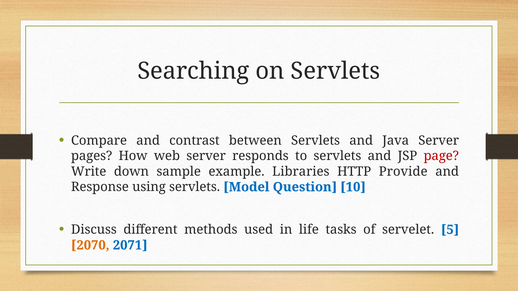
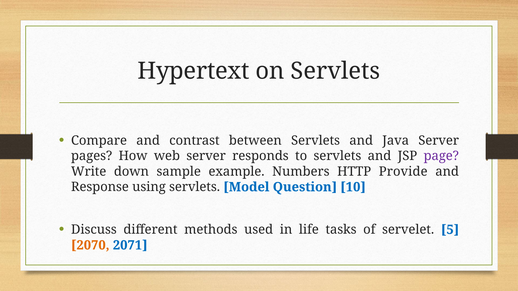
Searching: Searching -> Hypertext (193, 71)
page colour: red -> purple (441, 156)
Libraries: Libraries -> Numbers (301, 172)
